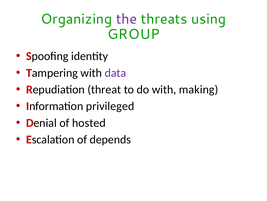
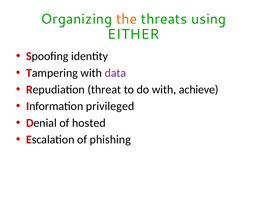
the colour: purple -> orange (127, 19)
GROUP: GROUP -> EITHER (133, 34)
making: making -> achieve (199, 89)
depends: depends -> phishing (110, 139)
